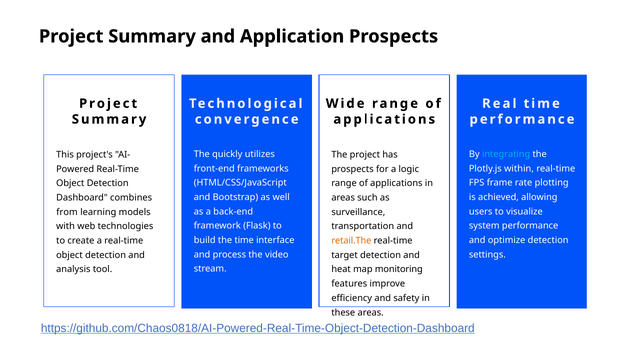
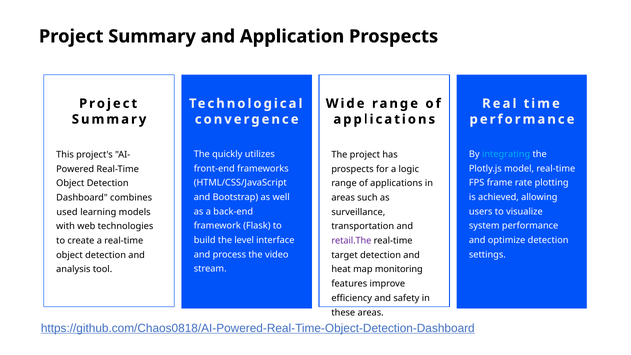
within: within -> model (519, 168)
from: from -> used (67, 212)
the time: time -> level (244, 240)
retail.The colour: orange -> purple (351, 241)
